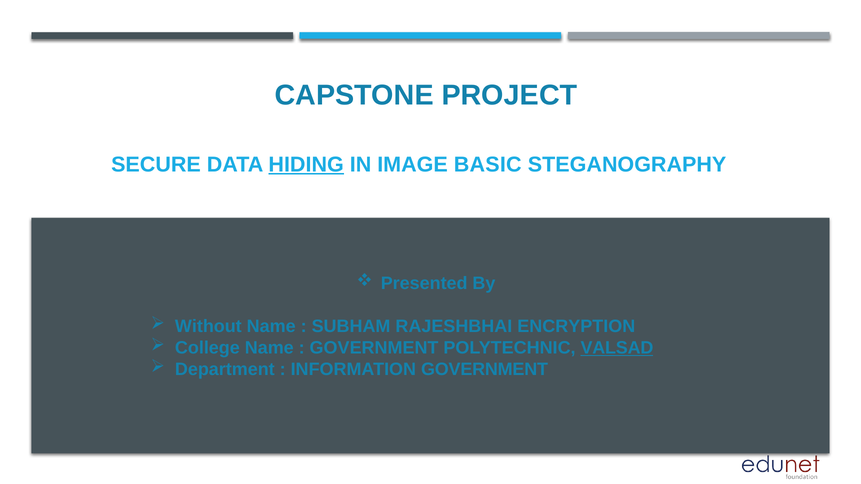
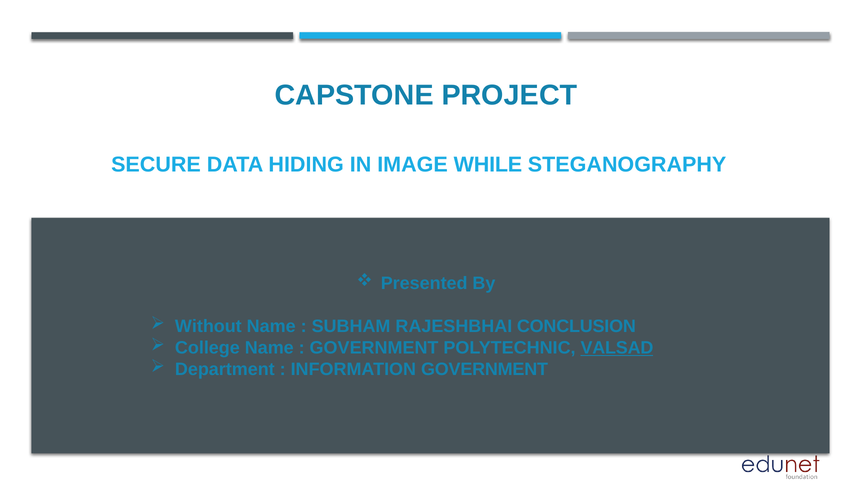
HIDING underline: present -> none (306, 165)
BASIC: BASIC -> WHILE (488, 165)
ENCRYPTION: ENCRYPTION -> CONCLUSION (576, 327)
